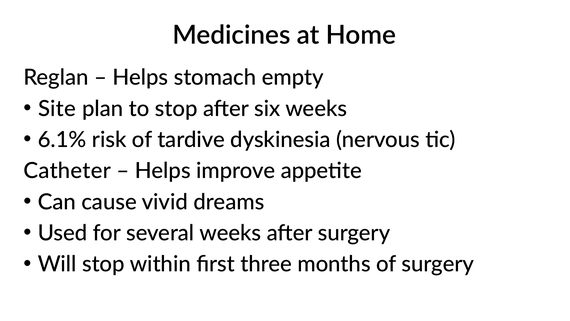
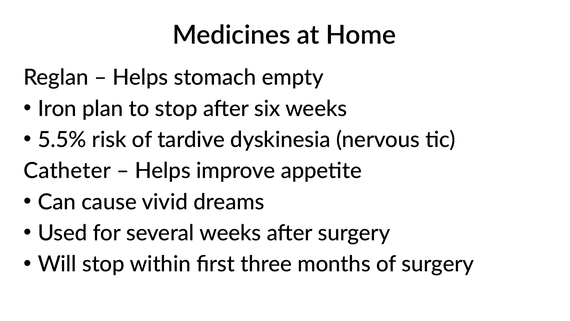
Site: Site -> Iron (57, 109)
6.1%: 6.1% -> 5.5% (62, 140)
